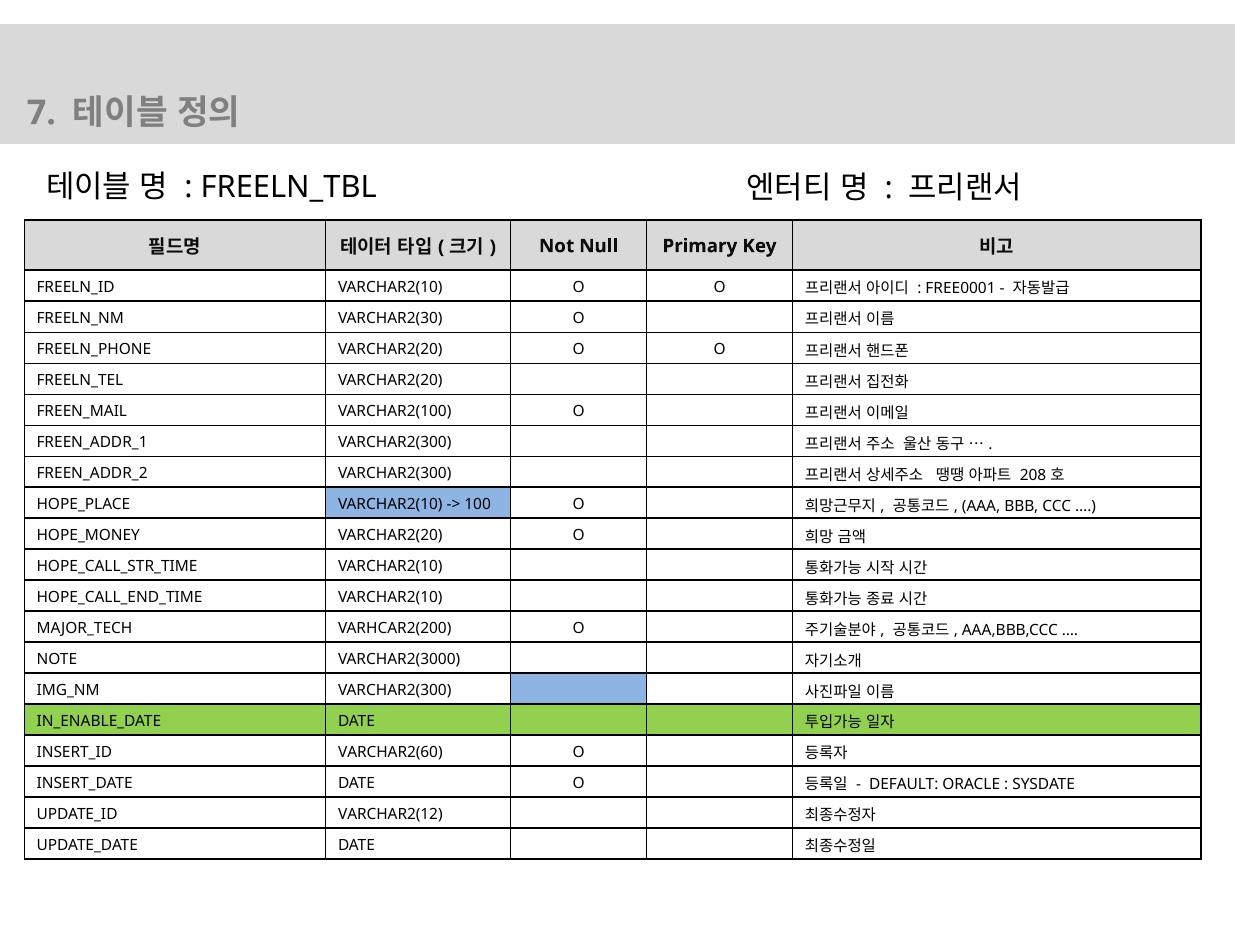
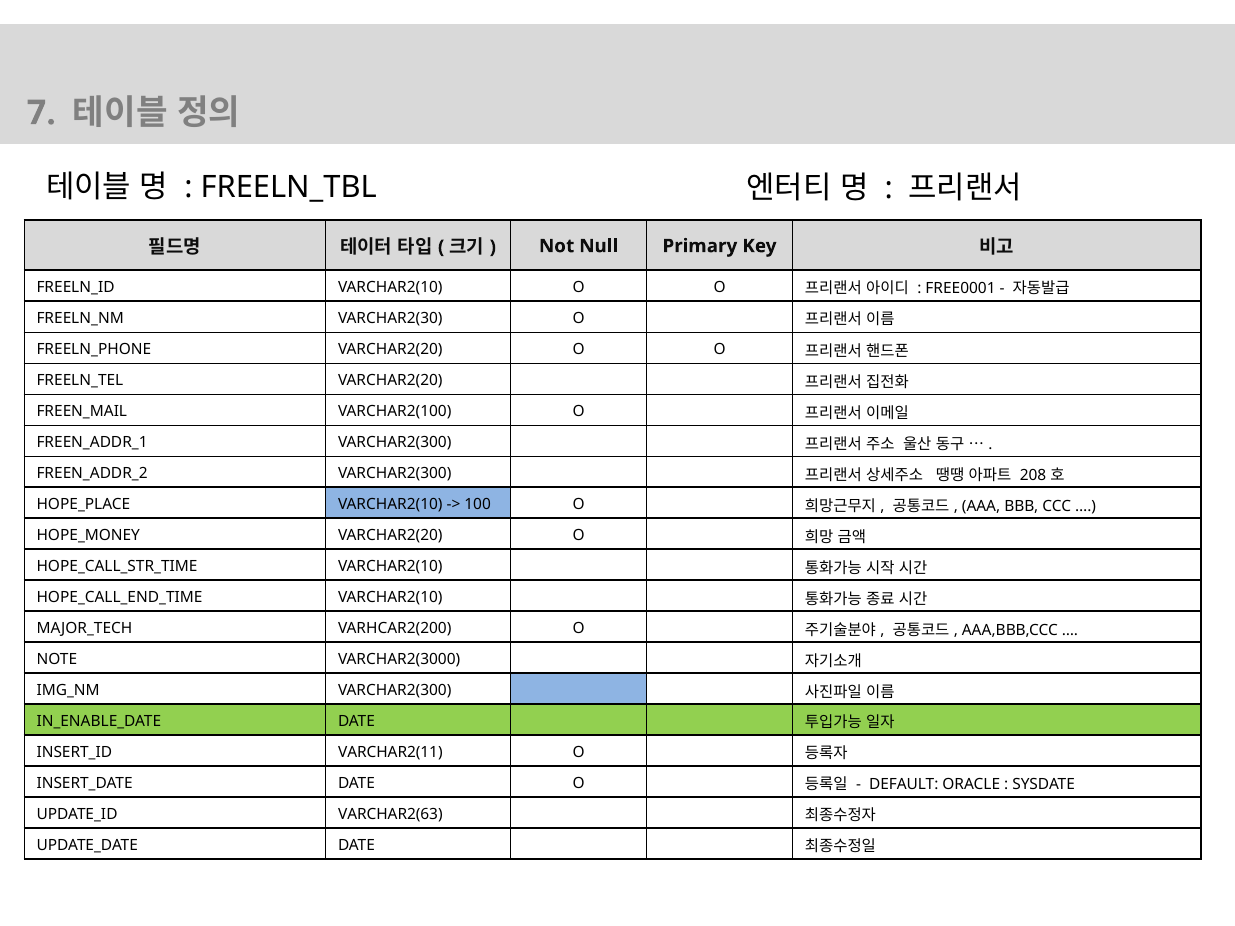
VARCHAR2(60: VARCHAR2(60 -> VARCHAR2(11 (390, 753)
VARCHAR2(12: VARCHAR2(12 -> VARCHAR2(63 (390, 815)
